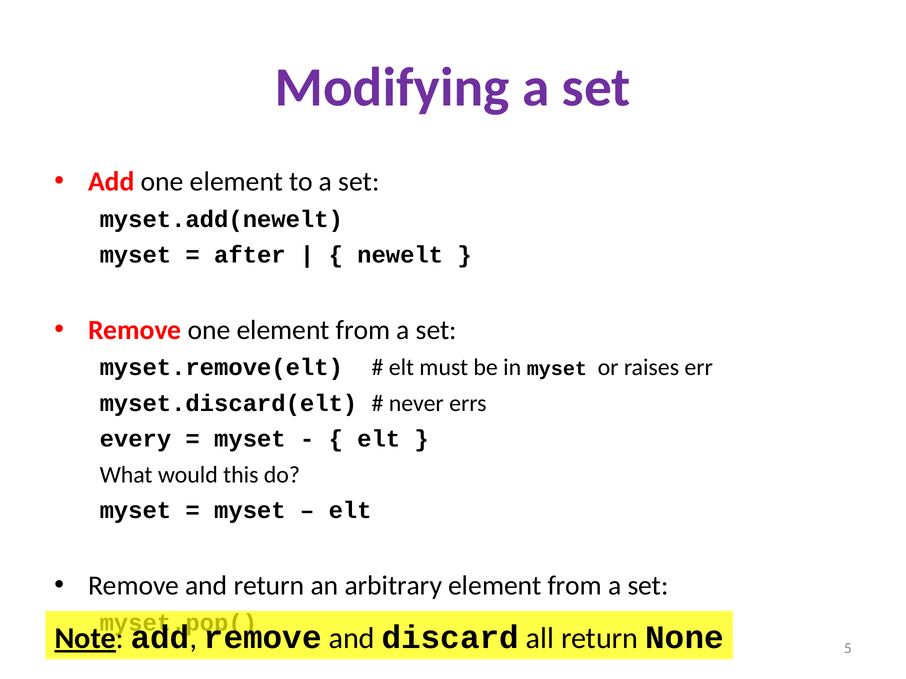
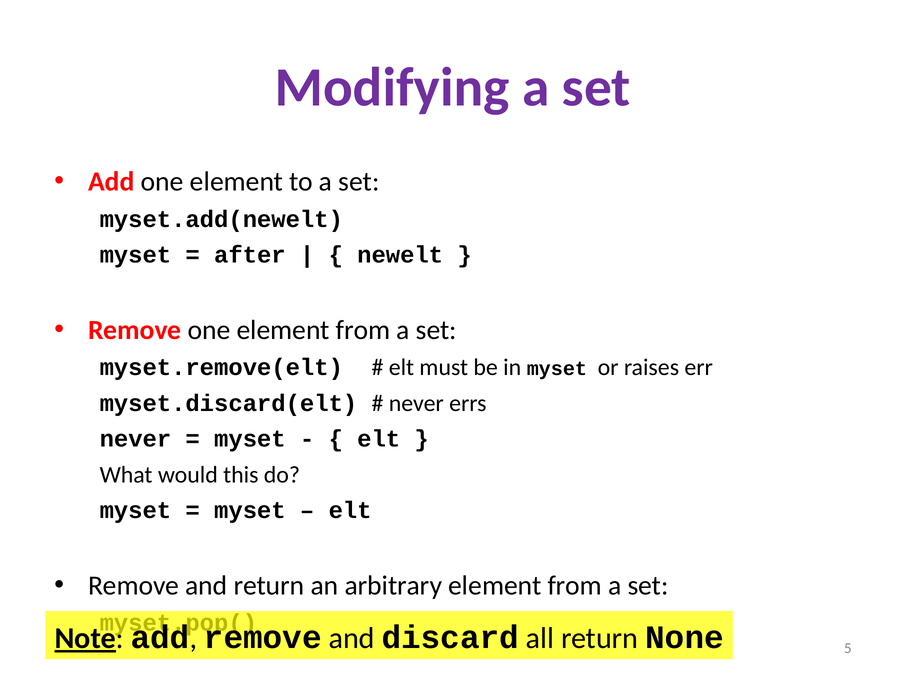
every: every -> never (135, 439)
